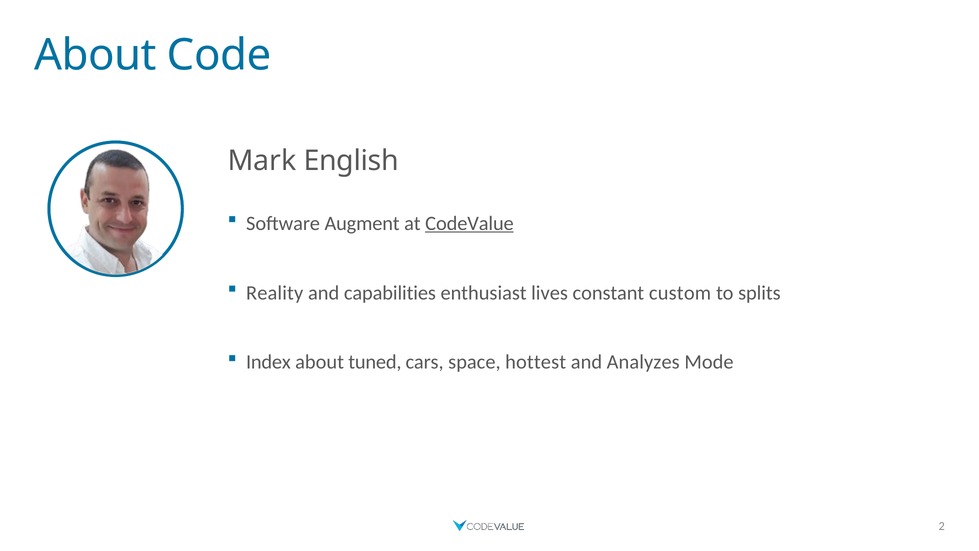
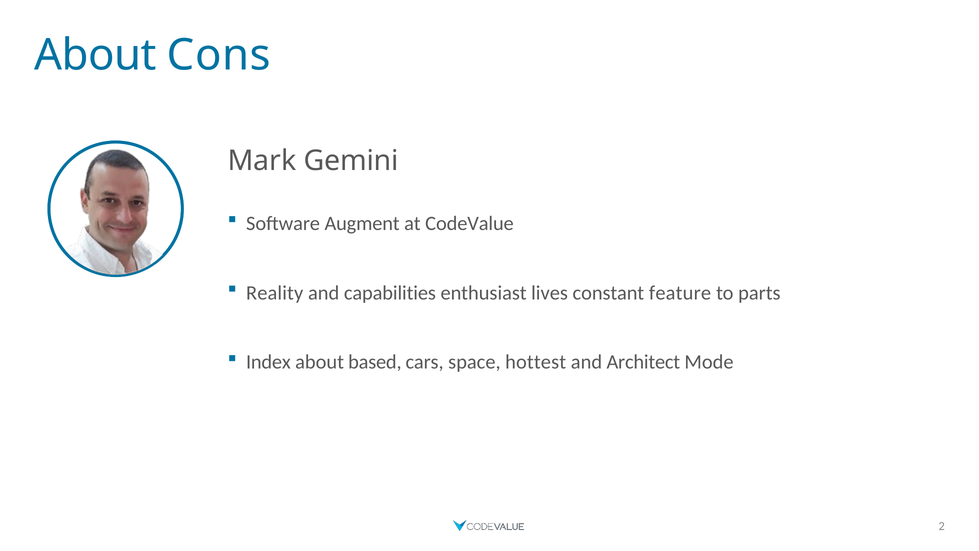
Code: Code -> Cons (219, 55)
English: English -> Gemini (351, 160)
CodeValue underline: present -> none (469, 223)
custom: custom -> feature (680, 293)
splits: splits -> parts (759, 293)
tuned: tuned -> based (375, 362)
Analyzes: Analyzes -> Architect (643, 362)
